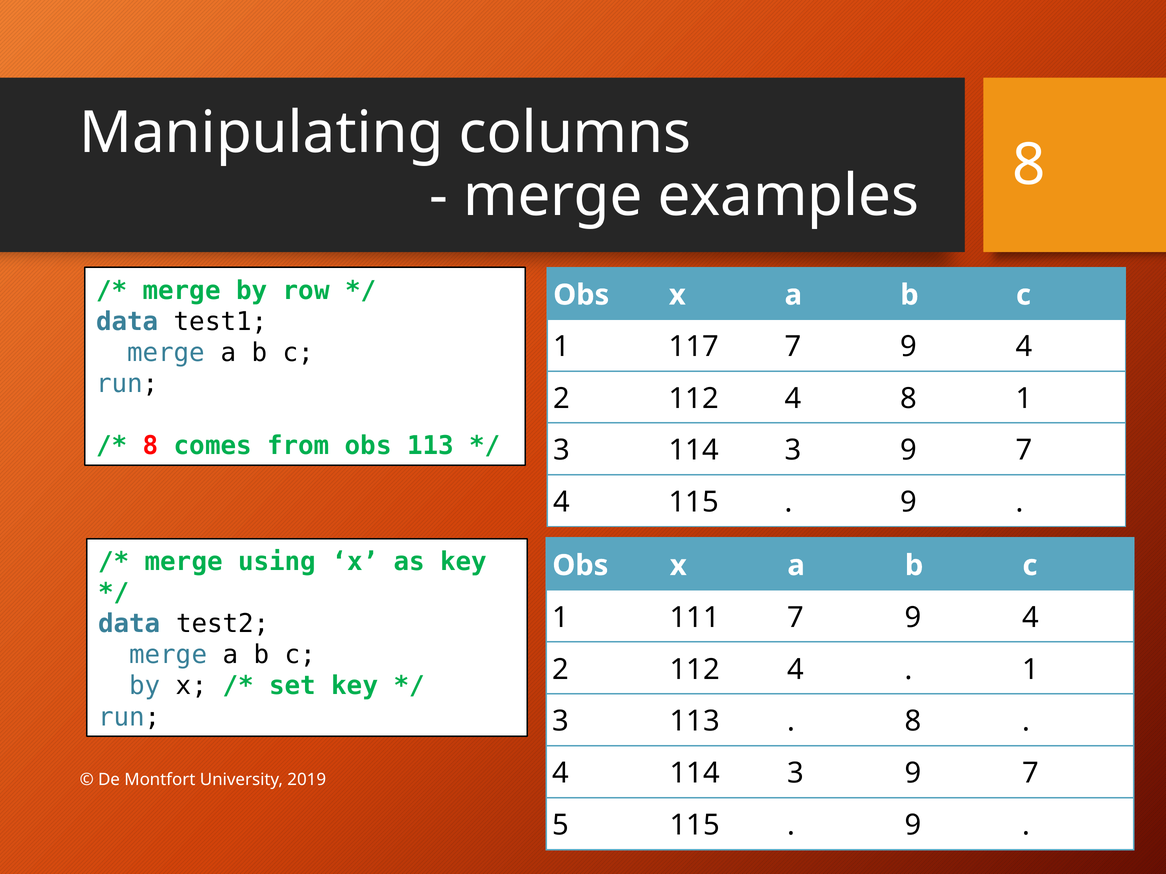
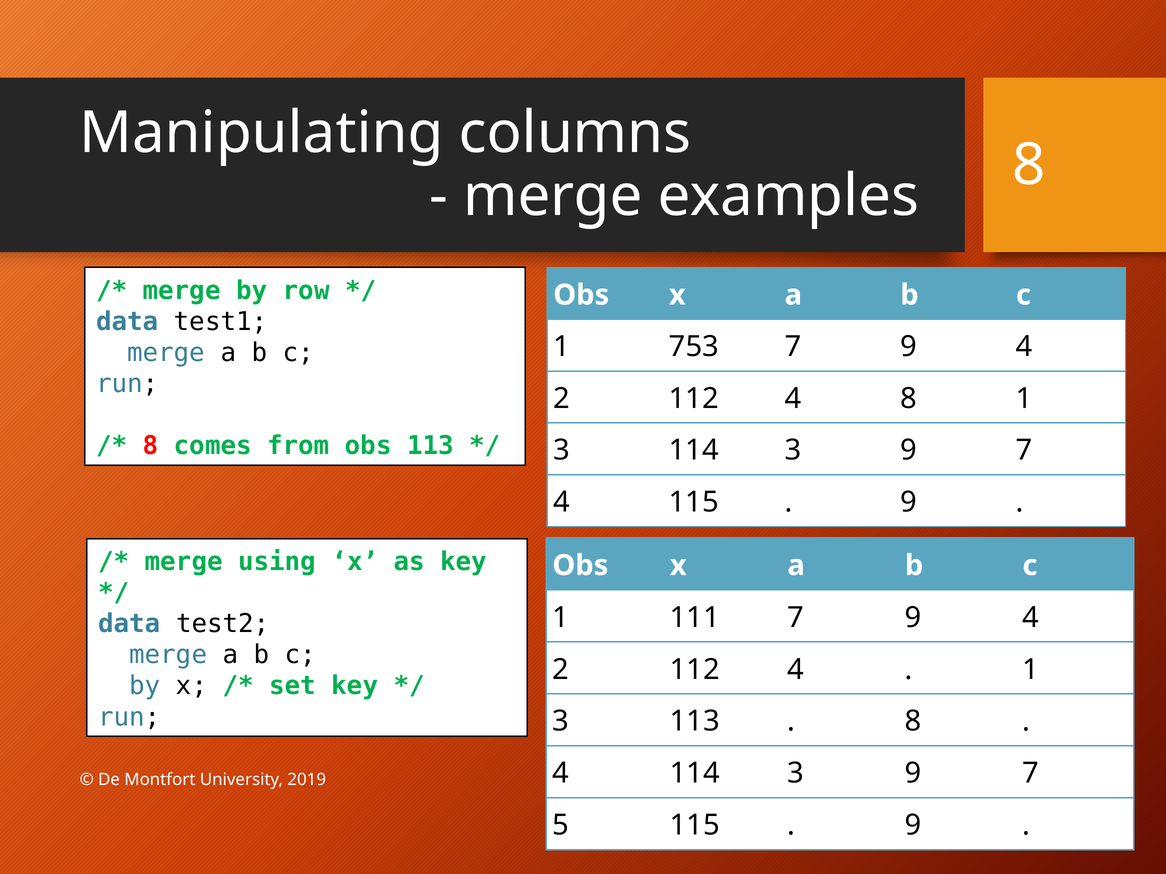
117: 117 -> 753 (694, 347)
